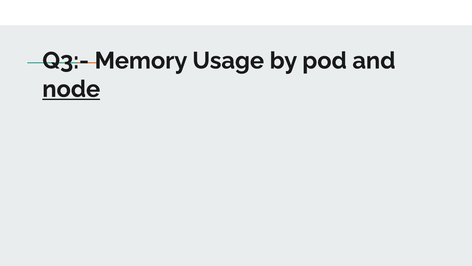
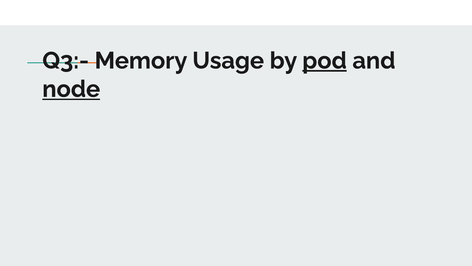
pod underline: none -> present (325, 61)
